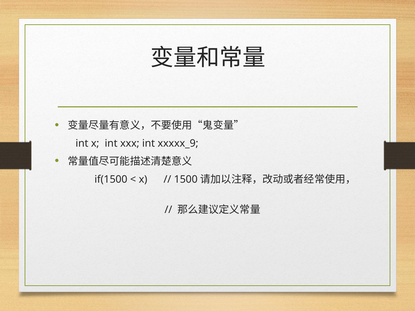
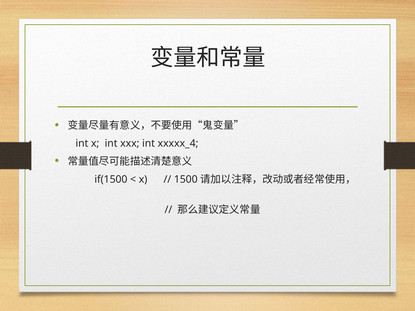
xxxxx_9: xxxxx_9 -> xxxxx_4 (178, 143)
